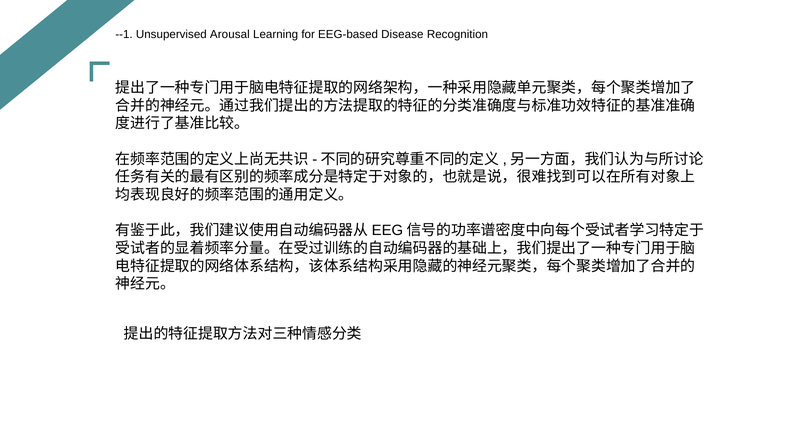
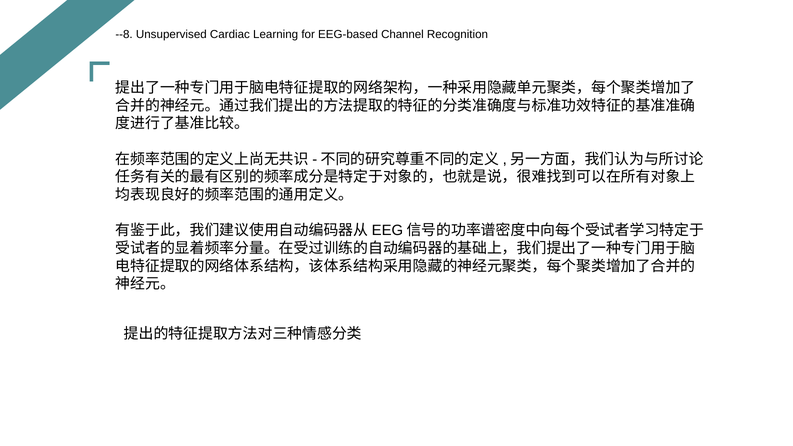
--1: --1 -> --8 (124, 34)
Arousal: Arousal -> Cardiac (230, 34)
Disease: Disease -> Channel (402, 34)
